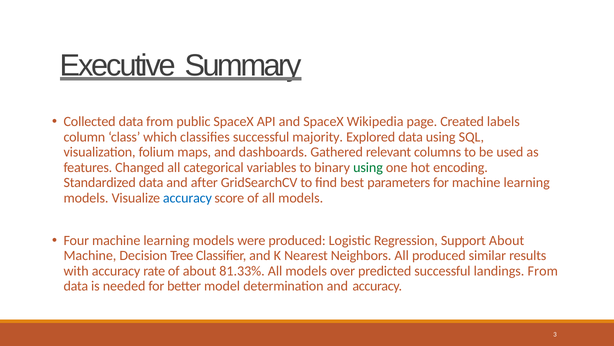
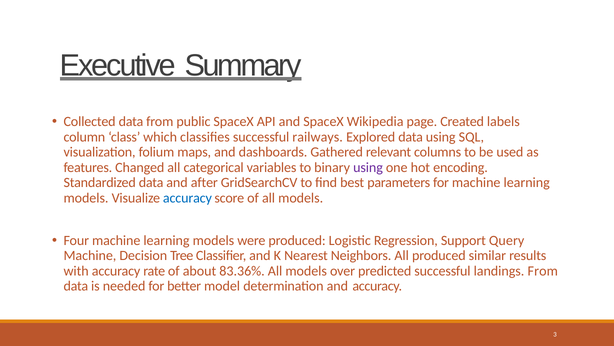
majority: majority -> railways (318, 137)
using colour: green -> purple (368, 167)
Support About: About -> Query (507, 240)
81.33%: 81.33% -> 83.36% (242, 271)
